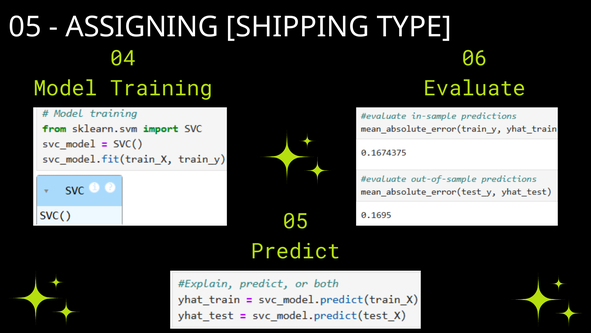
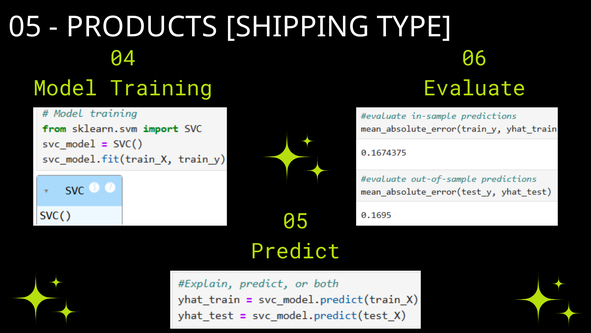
ASSIGNING: ASSIGNING -> PRODUCTS (142, 27)
